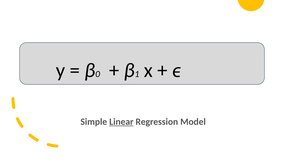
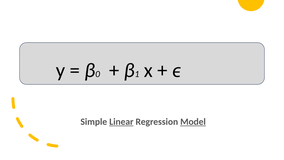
Model underline: none -> present (193, 122)
